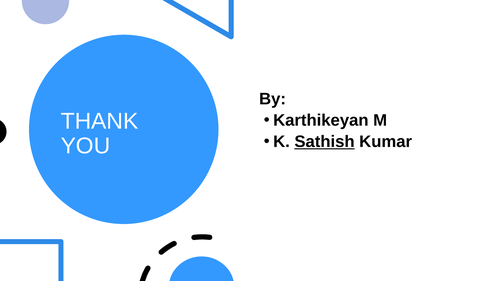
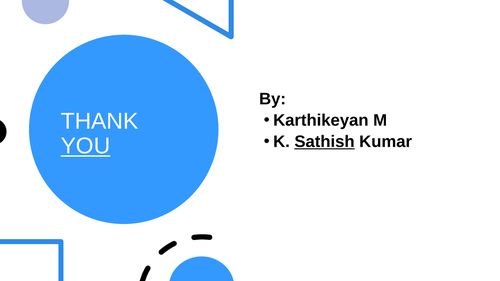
YOU underline: none -> present (86, 146)
